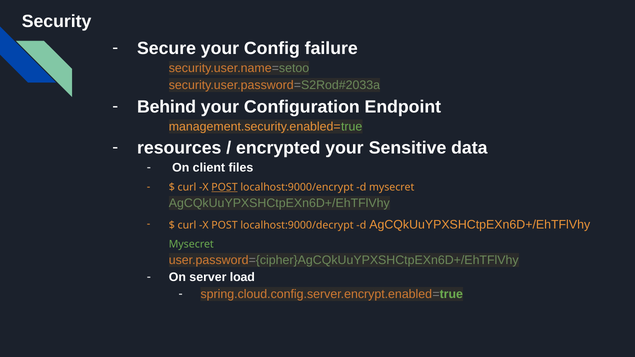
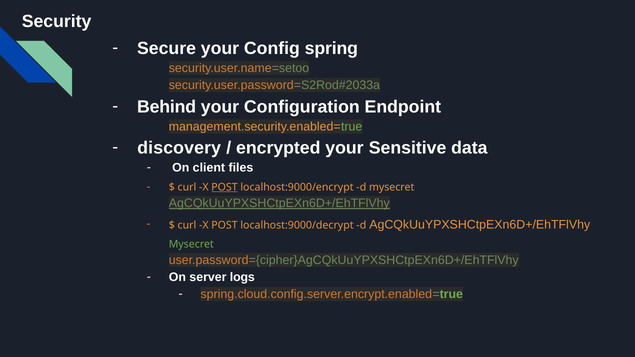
failure: failure -> spring (331, 48)
resources: resources -> discovery (179, 148)
AgCQkUuYPXSHCtpEXn6D+/EhTFlVhy underline: none -> present (279, 203)
load: load -> logs (242, 277)
